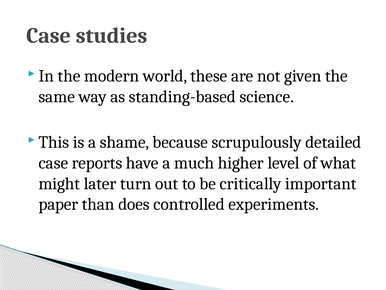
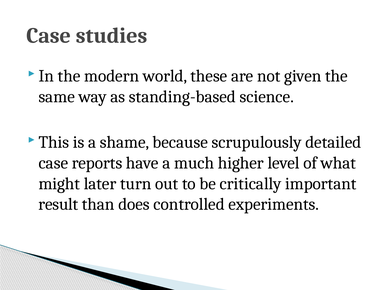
paper: paper -> result (58, 204)
